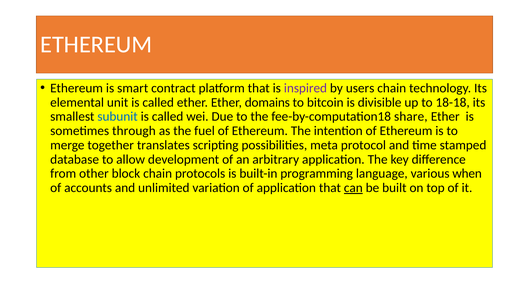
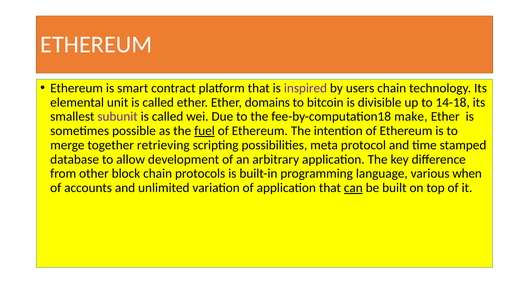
18-18: 18-18 -> 14-18 (453, 103)
subunit colour: blue -> purple (118, 117)
share: share -> make (411, 117)
through: through -> possible (134, 131)
fuel underline: none -> present (205, 131)
translates: translates -> retrieving (163, 145)
